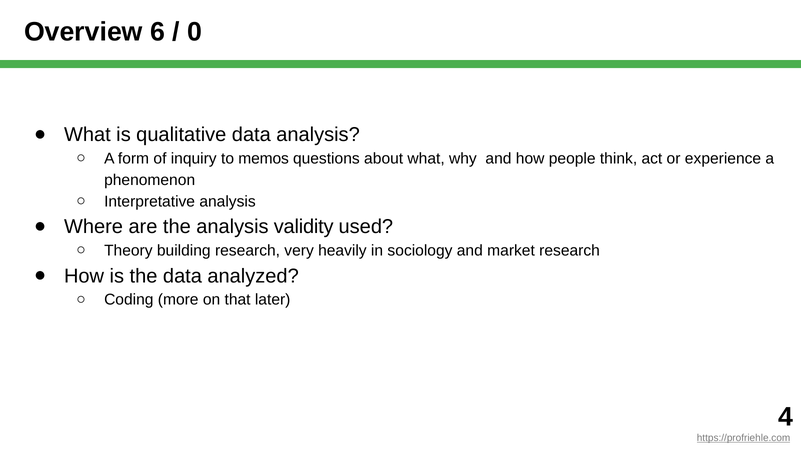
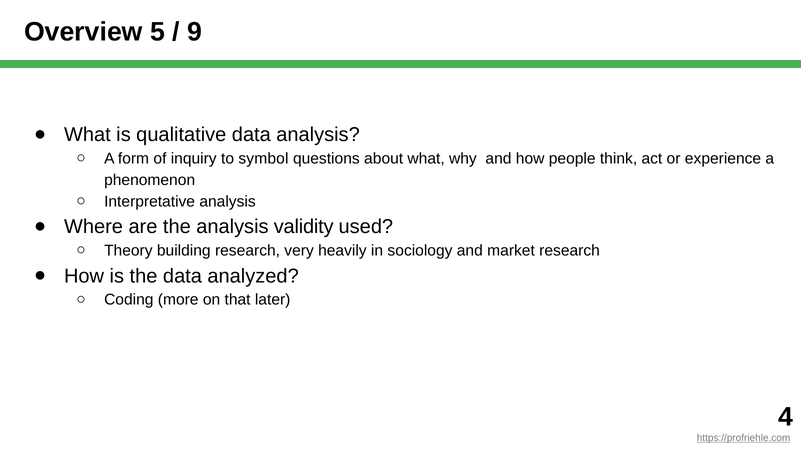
6: 6 -> 5 (158, 32)
0: 0 -> 9 (195, 32)
memos: memos -> symbol (263, 158)
